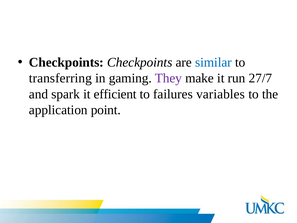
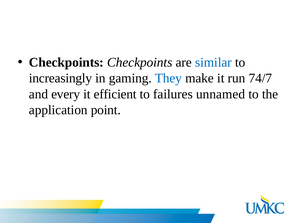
transferring: transferring -> increasingly (61, 78)
They colour: purple -> blue (168, 78)
27/7: 27/7 -> 74/7 (260, 78)
spark: spark -> every (66, 94)
variables: variables -> unnamed (221, 94)
